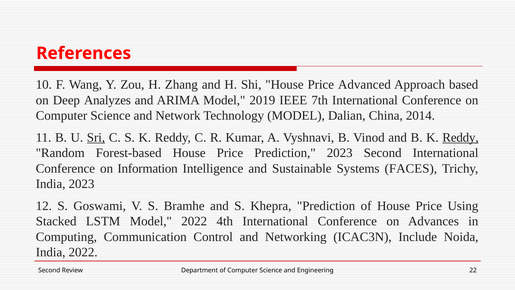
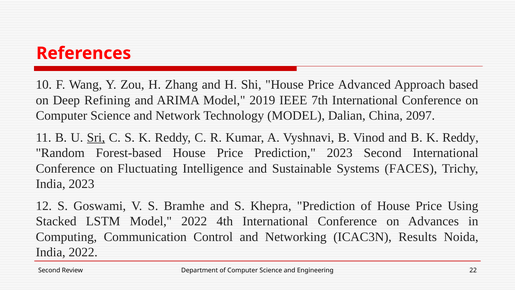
Analyzes: Analyzes -> Refining (107, 100)
2014: 2014 -> 2097 (420, 115)
Reddy underline: present -> none (460, 137)
Information: Information -> Fluctuating (147, 168)
Include: Include -> Results (418, 236)
